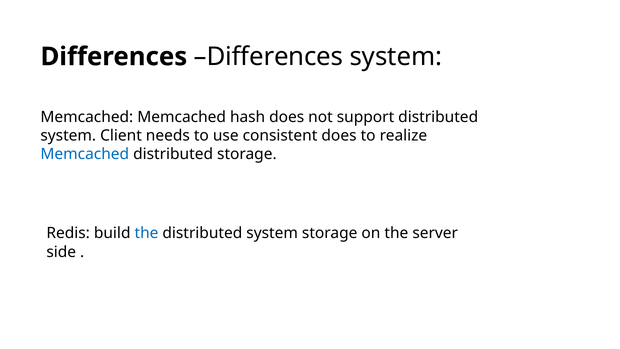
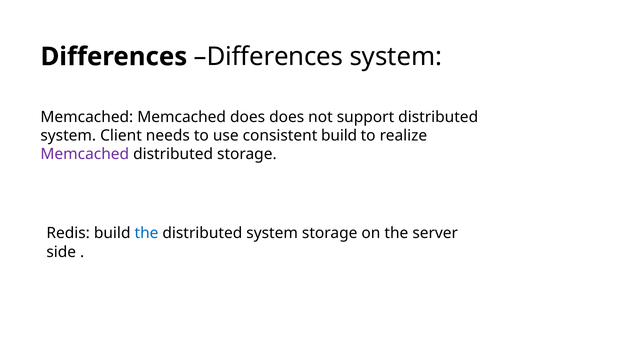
Memcached hash: hash -> does (248, 117)
consistent does: does -> build (339, 136)
Memcached colour: blue -> purple (85, 154)
